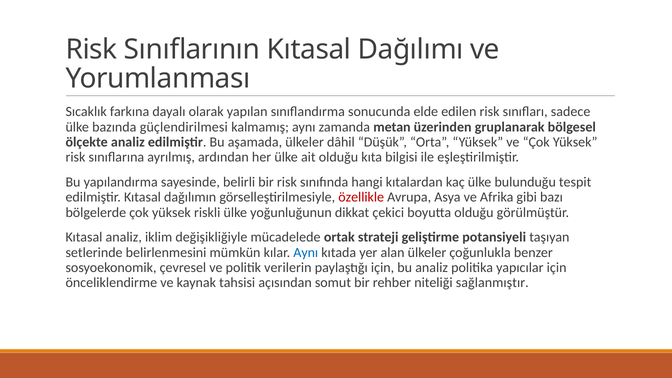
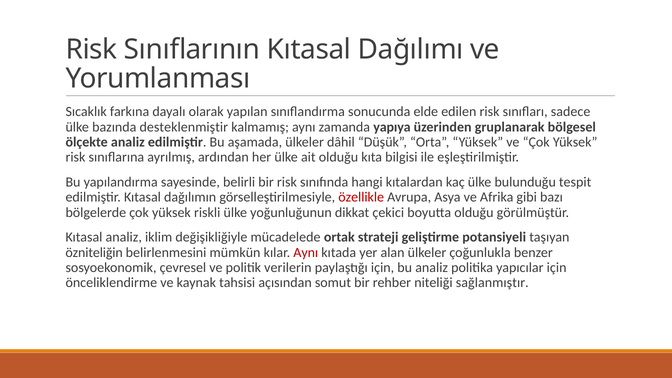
güçlendirilmesi: güçlendirilmesi -> desteklenmiştir (184, 127)
metan: metan -> yapıya (392, 127)
setlerinde: setlerinde -> özniteliğin (94, 252)
Aynı colour: blue -> red (306, 252)
